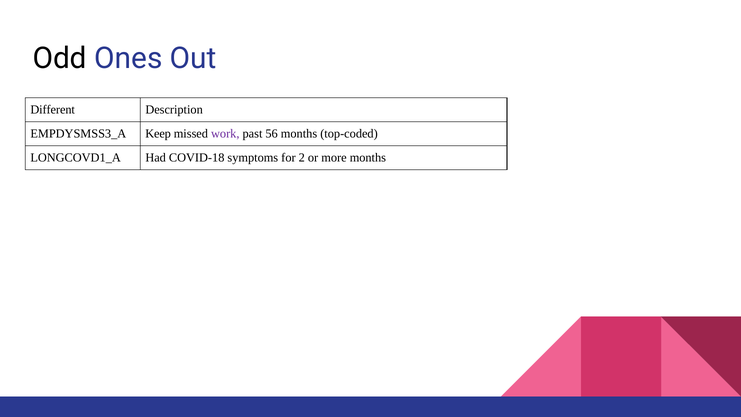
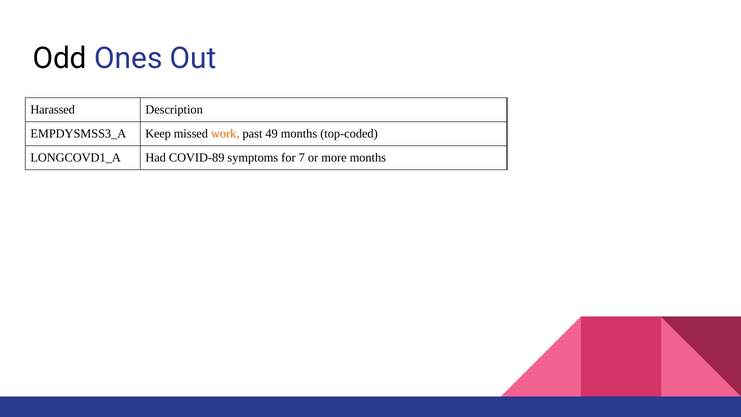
Different: Different -> Harassed (53, 110)
work colour: purple -> orange (225, 134)
56: 56 -> 49 (272, 134)
COVID-18: COVID-18 -> COVID-89 (197, 158)
2: 2 -> 7 (302, 158)
